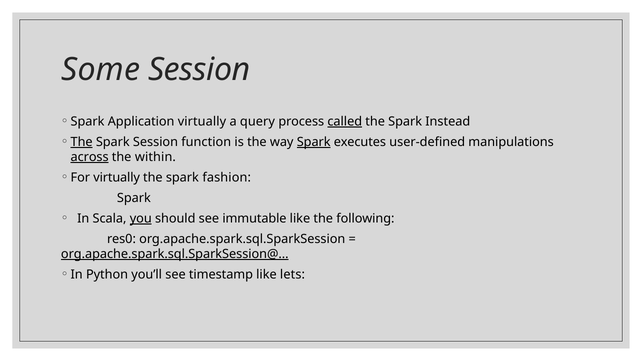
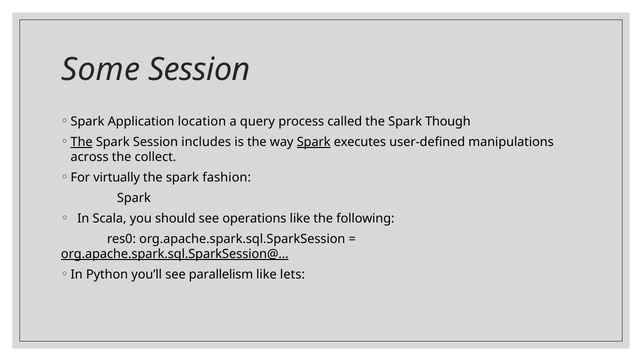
Application virtually: virtually -> location (202, 121)
called underline: present -> none (345, 121)
Instead: Instead -> Though (448, 121)
function: function -> includes (206, 142)
across underline: present -> none (90, 157)
within: within -> collect (155, 157)
you underline: present -> none (141, 219)
immutable: immutable -> operations (254, 219)
timestamp: timestamp -> parallelism (221, 275)
